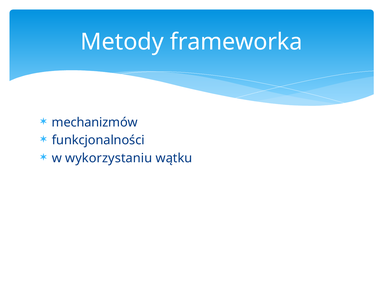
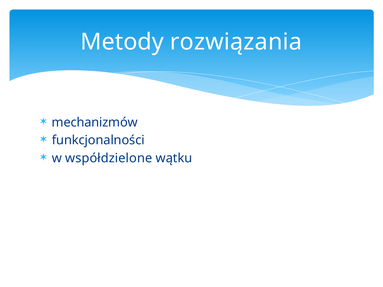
frameworka: frameworka -> rozwiązania (236, 42)
wykorzystaniu: wykorzystaniu -> współdzielone (109, 158)
